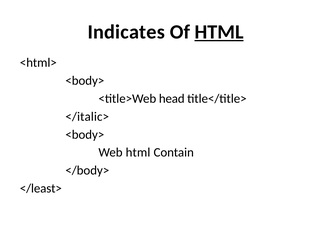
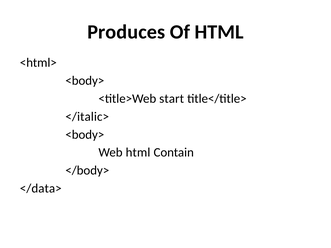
Indicates: Indicates -> Produces (126, 32)
HTML underline: present -> none (219, 32)
head: head -> start (172, 99)
</least>: </least> -> </data> (41, 189)
